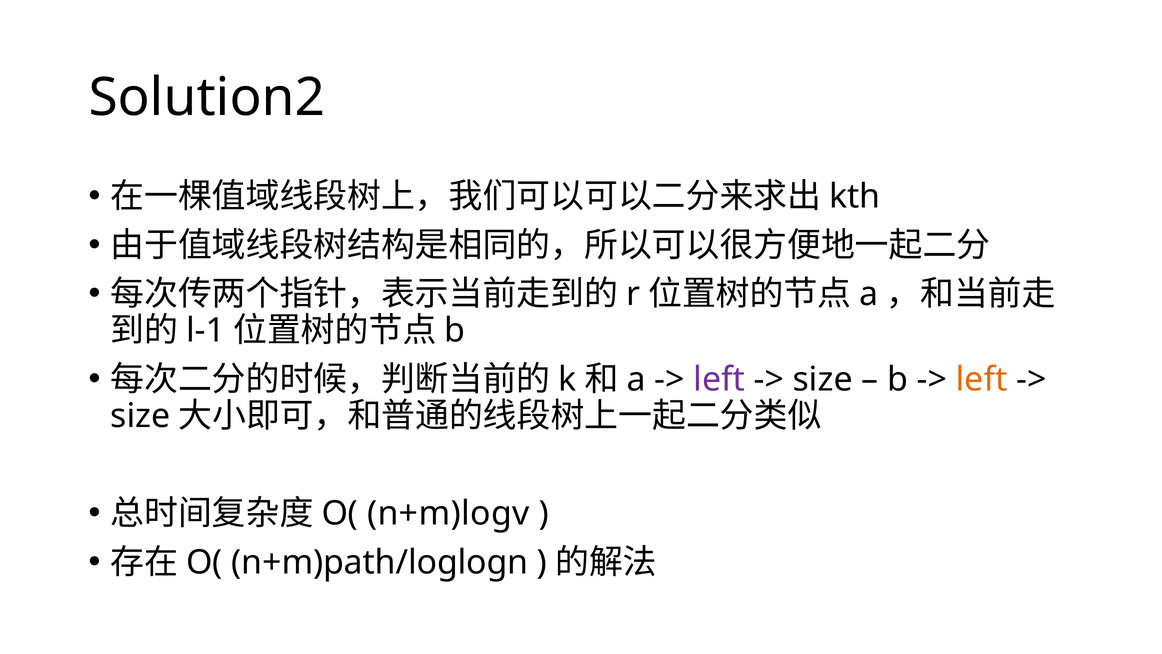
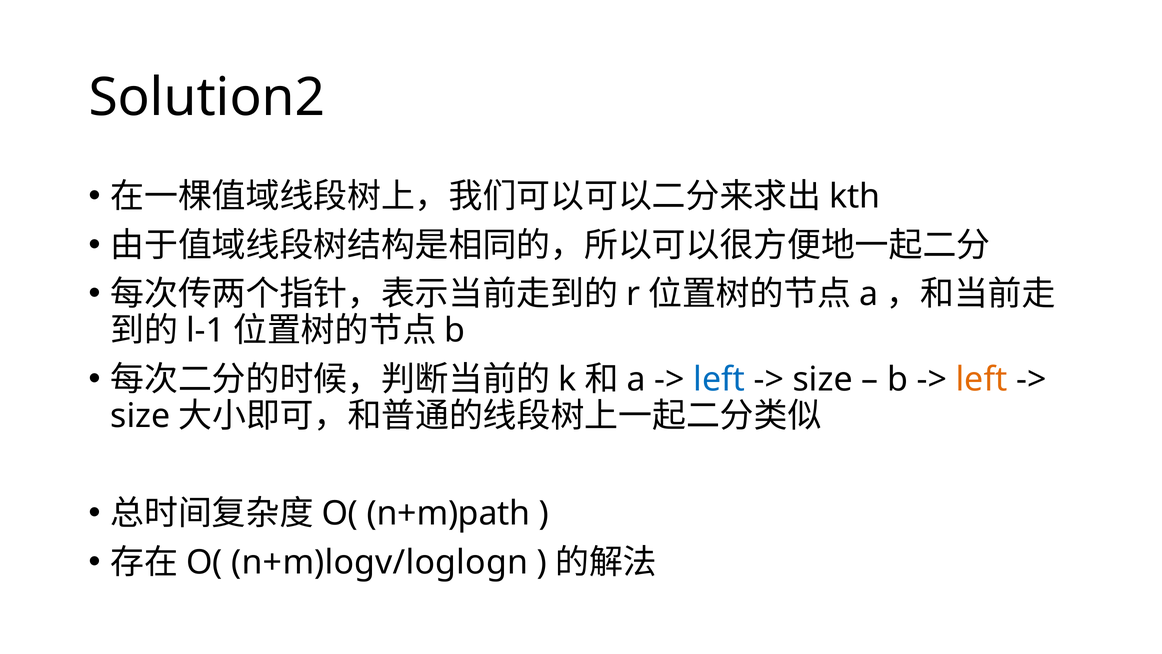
left colour: purple -> blue (719, 379)
n+m)logv: n+m)logv -> n+m)path (449, 513)
n+m)path/loglogn: n+m)path/loglogn -> n+m)logv/loglogn (380, 562)
